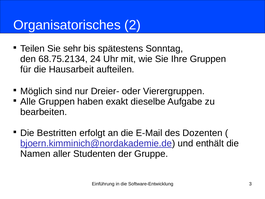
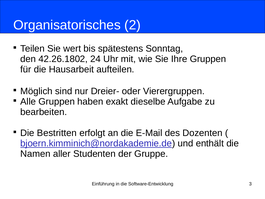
sehr: sehr -> wert (72, 48)
68.75.2134: 68.75.2134 -> 42.26.1802 (63, 59)
